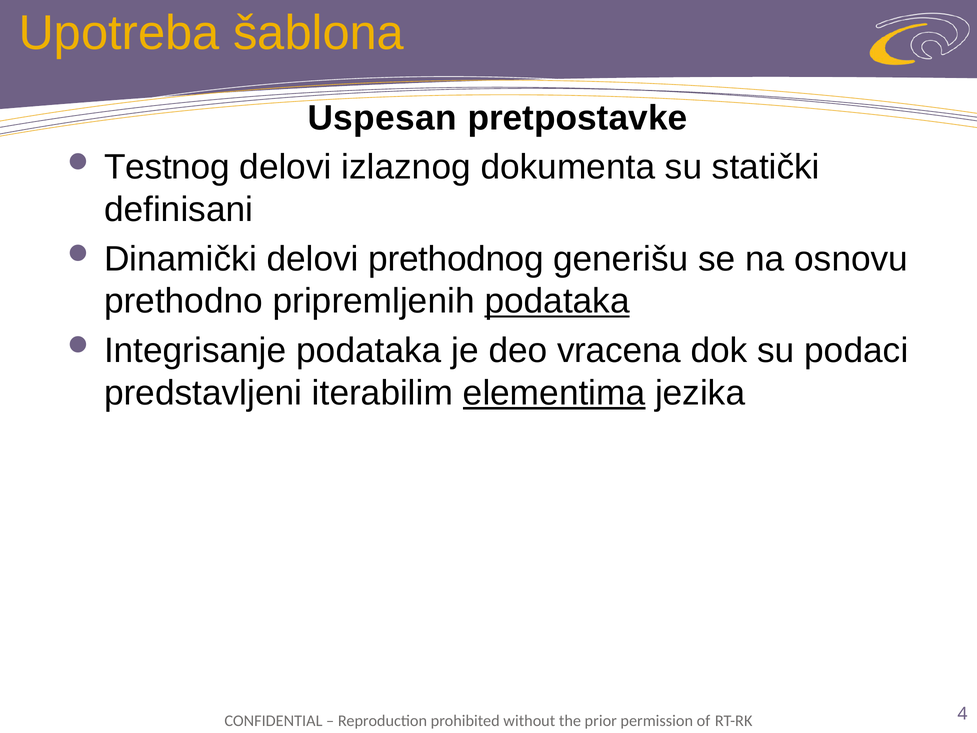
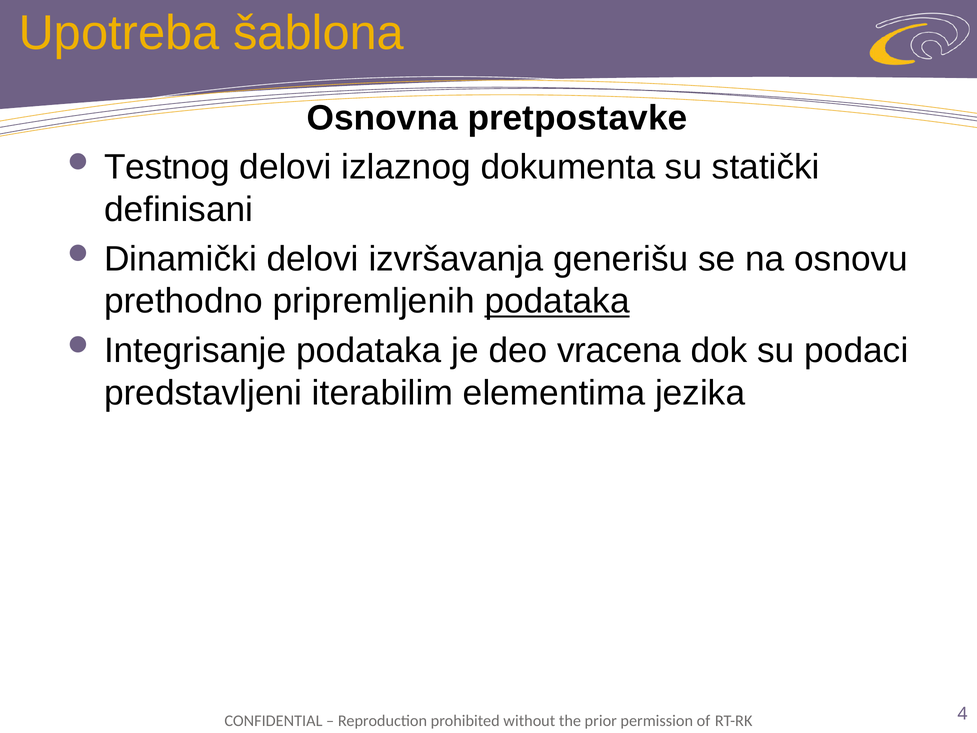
Uspesan: Uspesan -> Osnovna (382, 118)
prethodnog: prethodnog -> izvršavanja (456, 259)
elementima underline: present -> none (554, 393)
